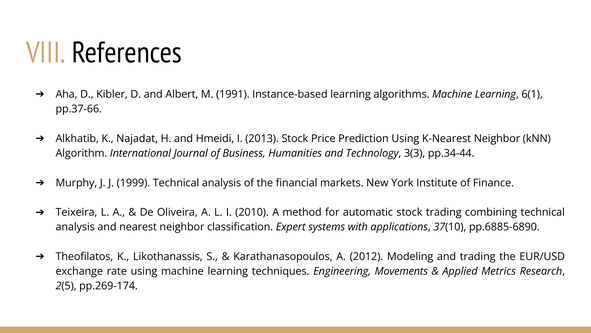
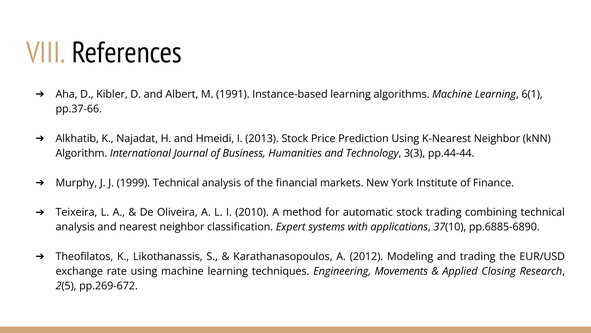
pp.34-44: pp.34-44 -> pp.44-44 (451, 153)
Metrics: Metrics -> Closing (499, 271)
pp.269-174: pp.269-174 -> pp.269-672 (109, 286)
